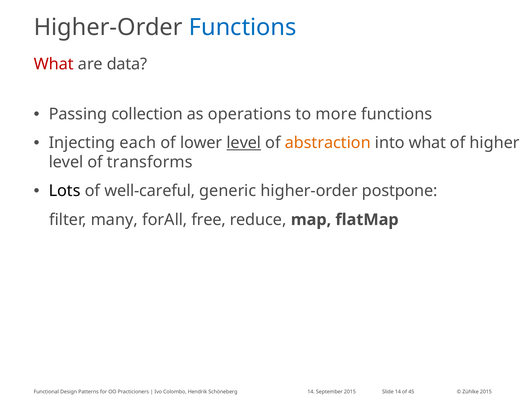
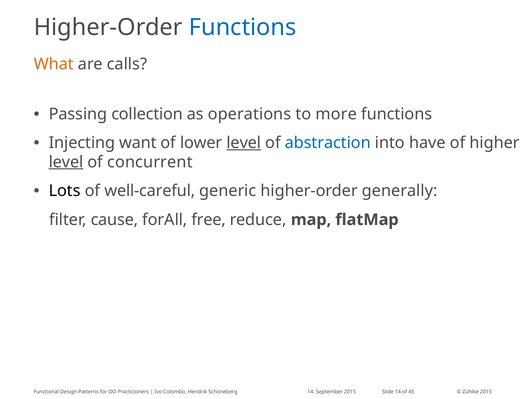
What colour: red -> orange (54, 64)
data: data -> calls (127, 64)
each: each -> want (138, 143)
abstraction colour: orange -> blue (328, 143)
into what: what -> have (427, 143)
level underline: none -> present (66, 162)
transforms: transforms -> concurrent (150, 162)
postpone: postpone -> generally (400, 191)
many: many -> cause (114, 220)
